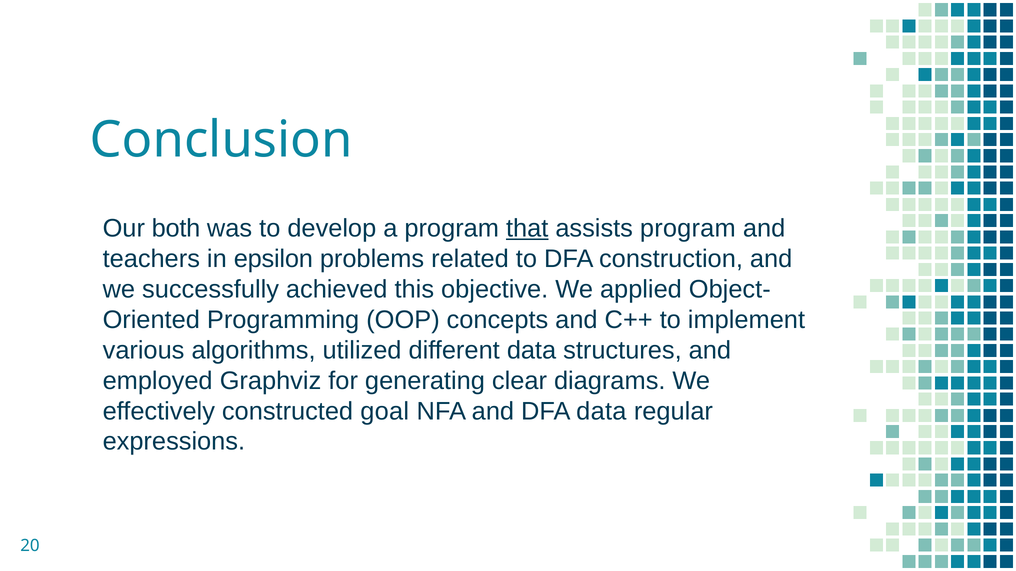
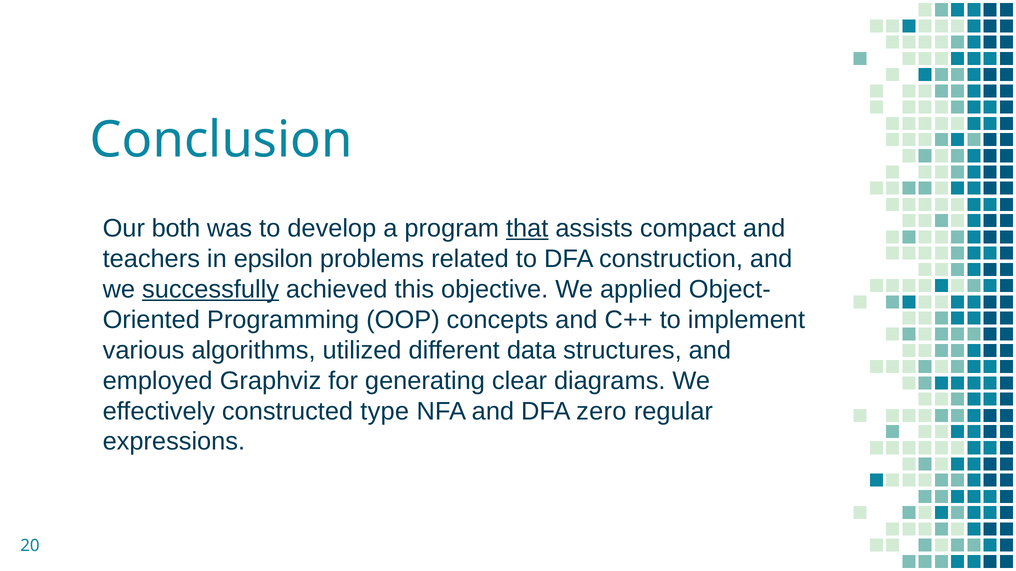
assists program: program -> compact (688, 229)
successfully underline: none -> present (211, 290)
goal: goal -> type (385, 412)
DFA data: data -> zero (601, 412)
